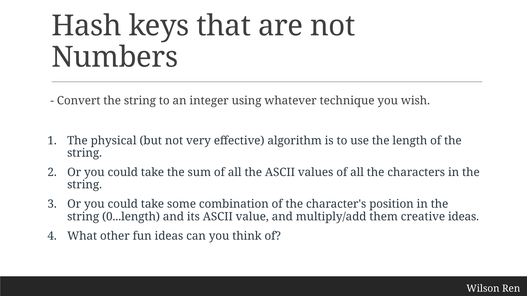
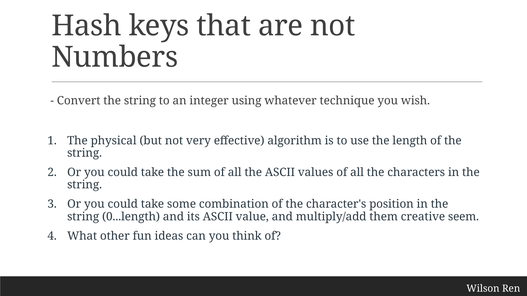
creative ideas: ideas -> seem (464, 217)
